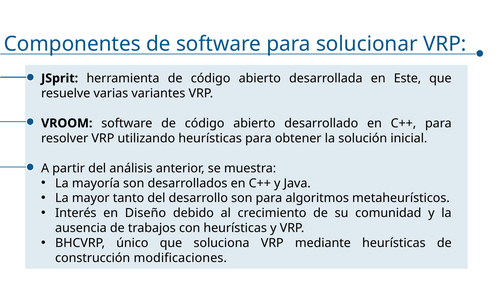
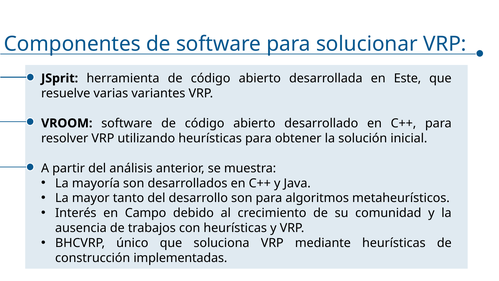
Diseño: Diseño -> Campo (146, 213)
modificaciones: modificaciones -> implementadas (180, 258)
